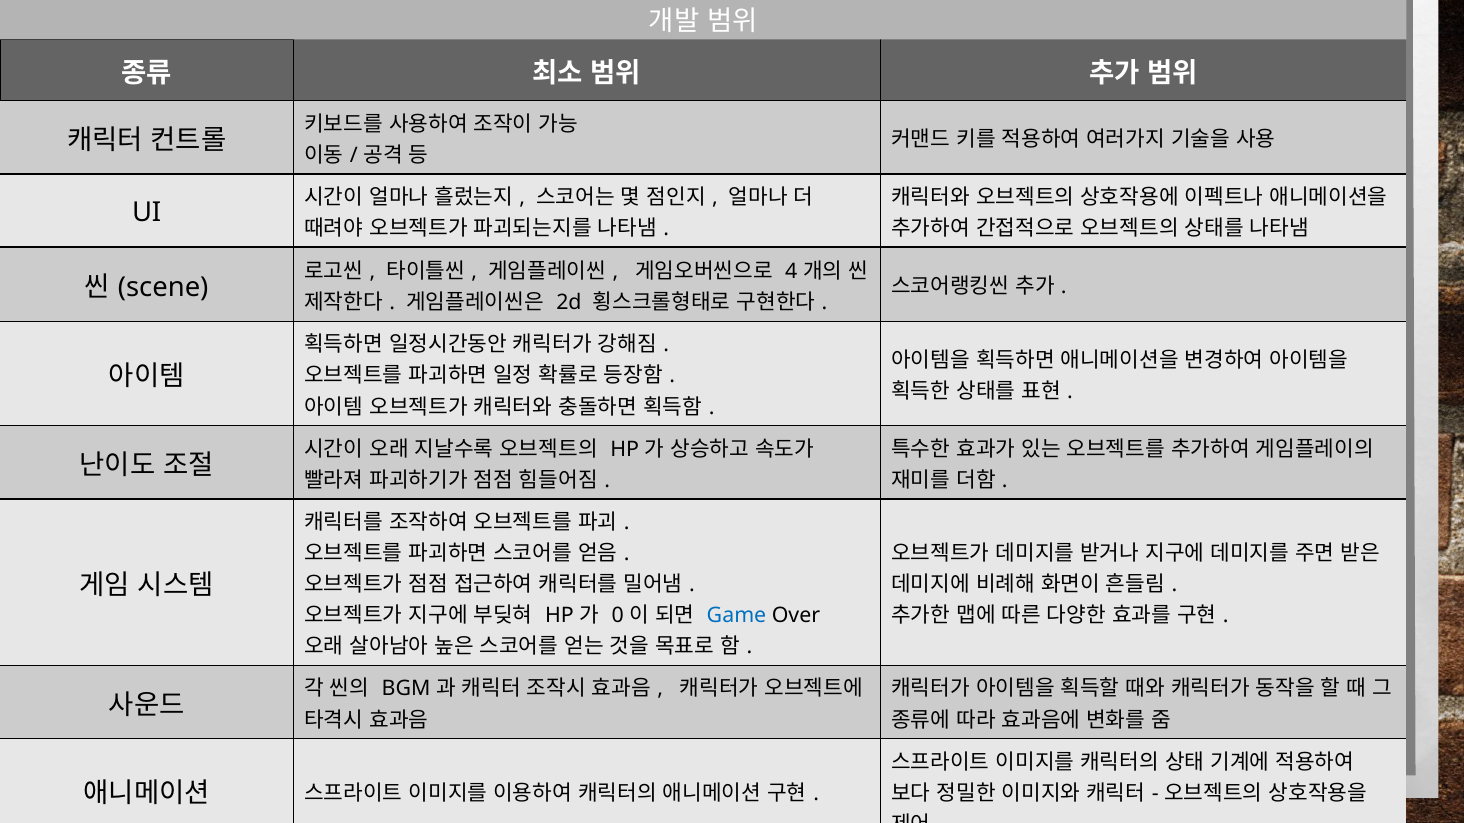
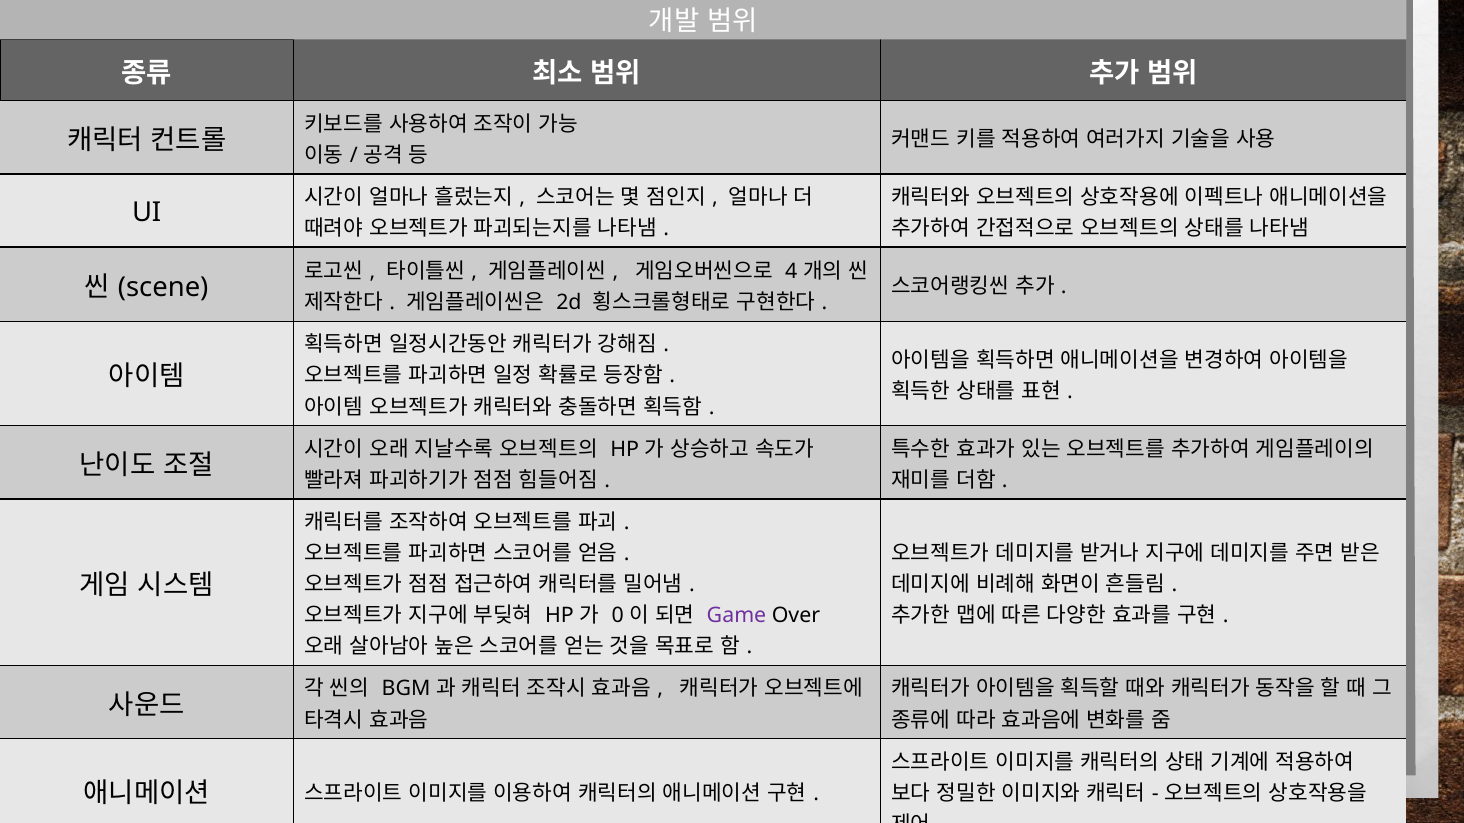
Game colour: blue -> purple (736, 616)
